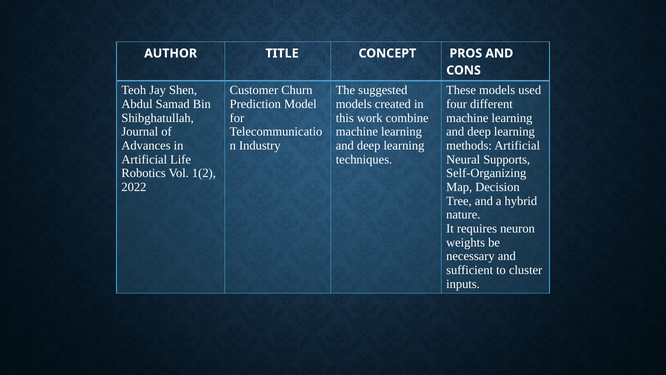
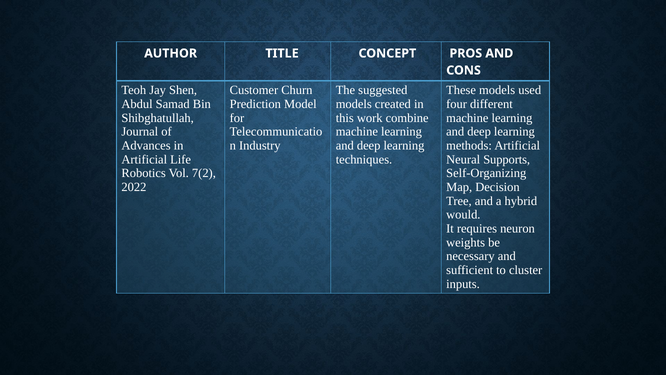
1(2: 1(2 -> 7(2 (204, 173)
nature: nature -> would (463, 215)
